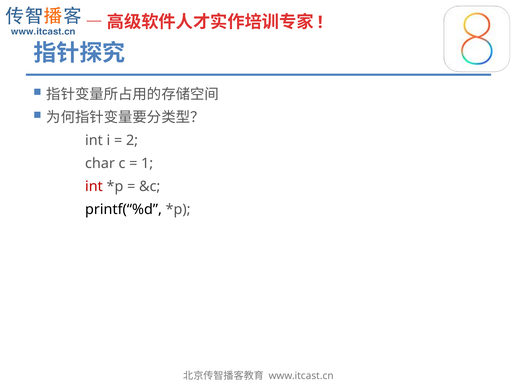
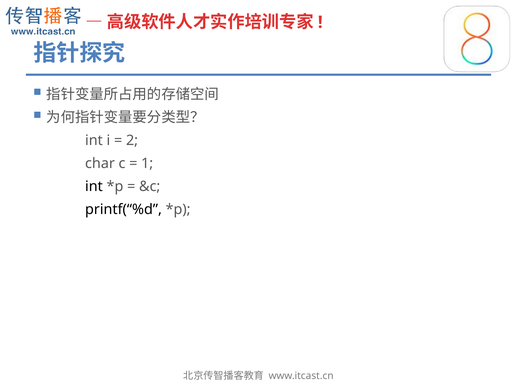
int colour: red -> black (94, 186)
